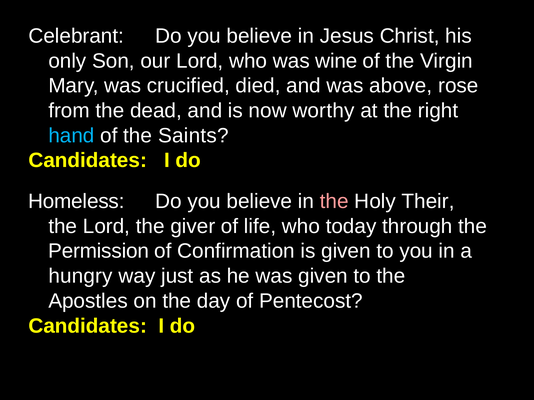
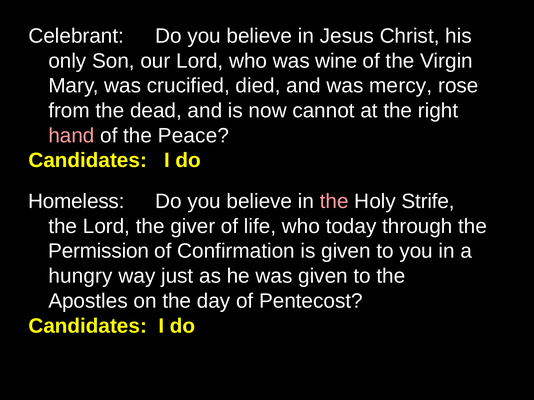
above: above -> mercy (401, 86)
worthy: worthy -> cannot (324, 111)
hand colour: light blue -> pink (71, 136)
Saints: Saints -> Peace (193, 136)
Their: Their -> Strife (428, 202)
